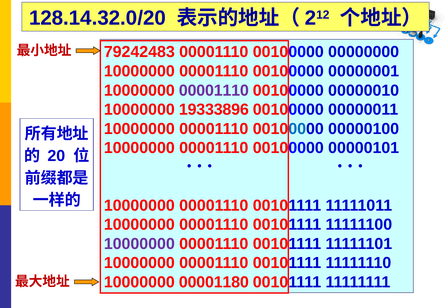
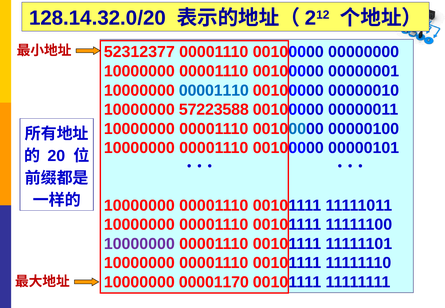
79242483: 79242483 -> 52312377 (139, 52)
00001110 colour: purple -> blue (214, 90)
19333896: 19333896 -> 57223588 (214, 110)
00001180: 00001180 -> 00001170 (214, 282)
